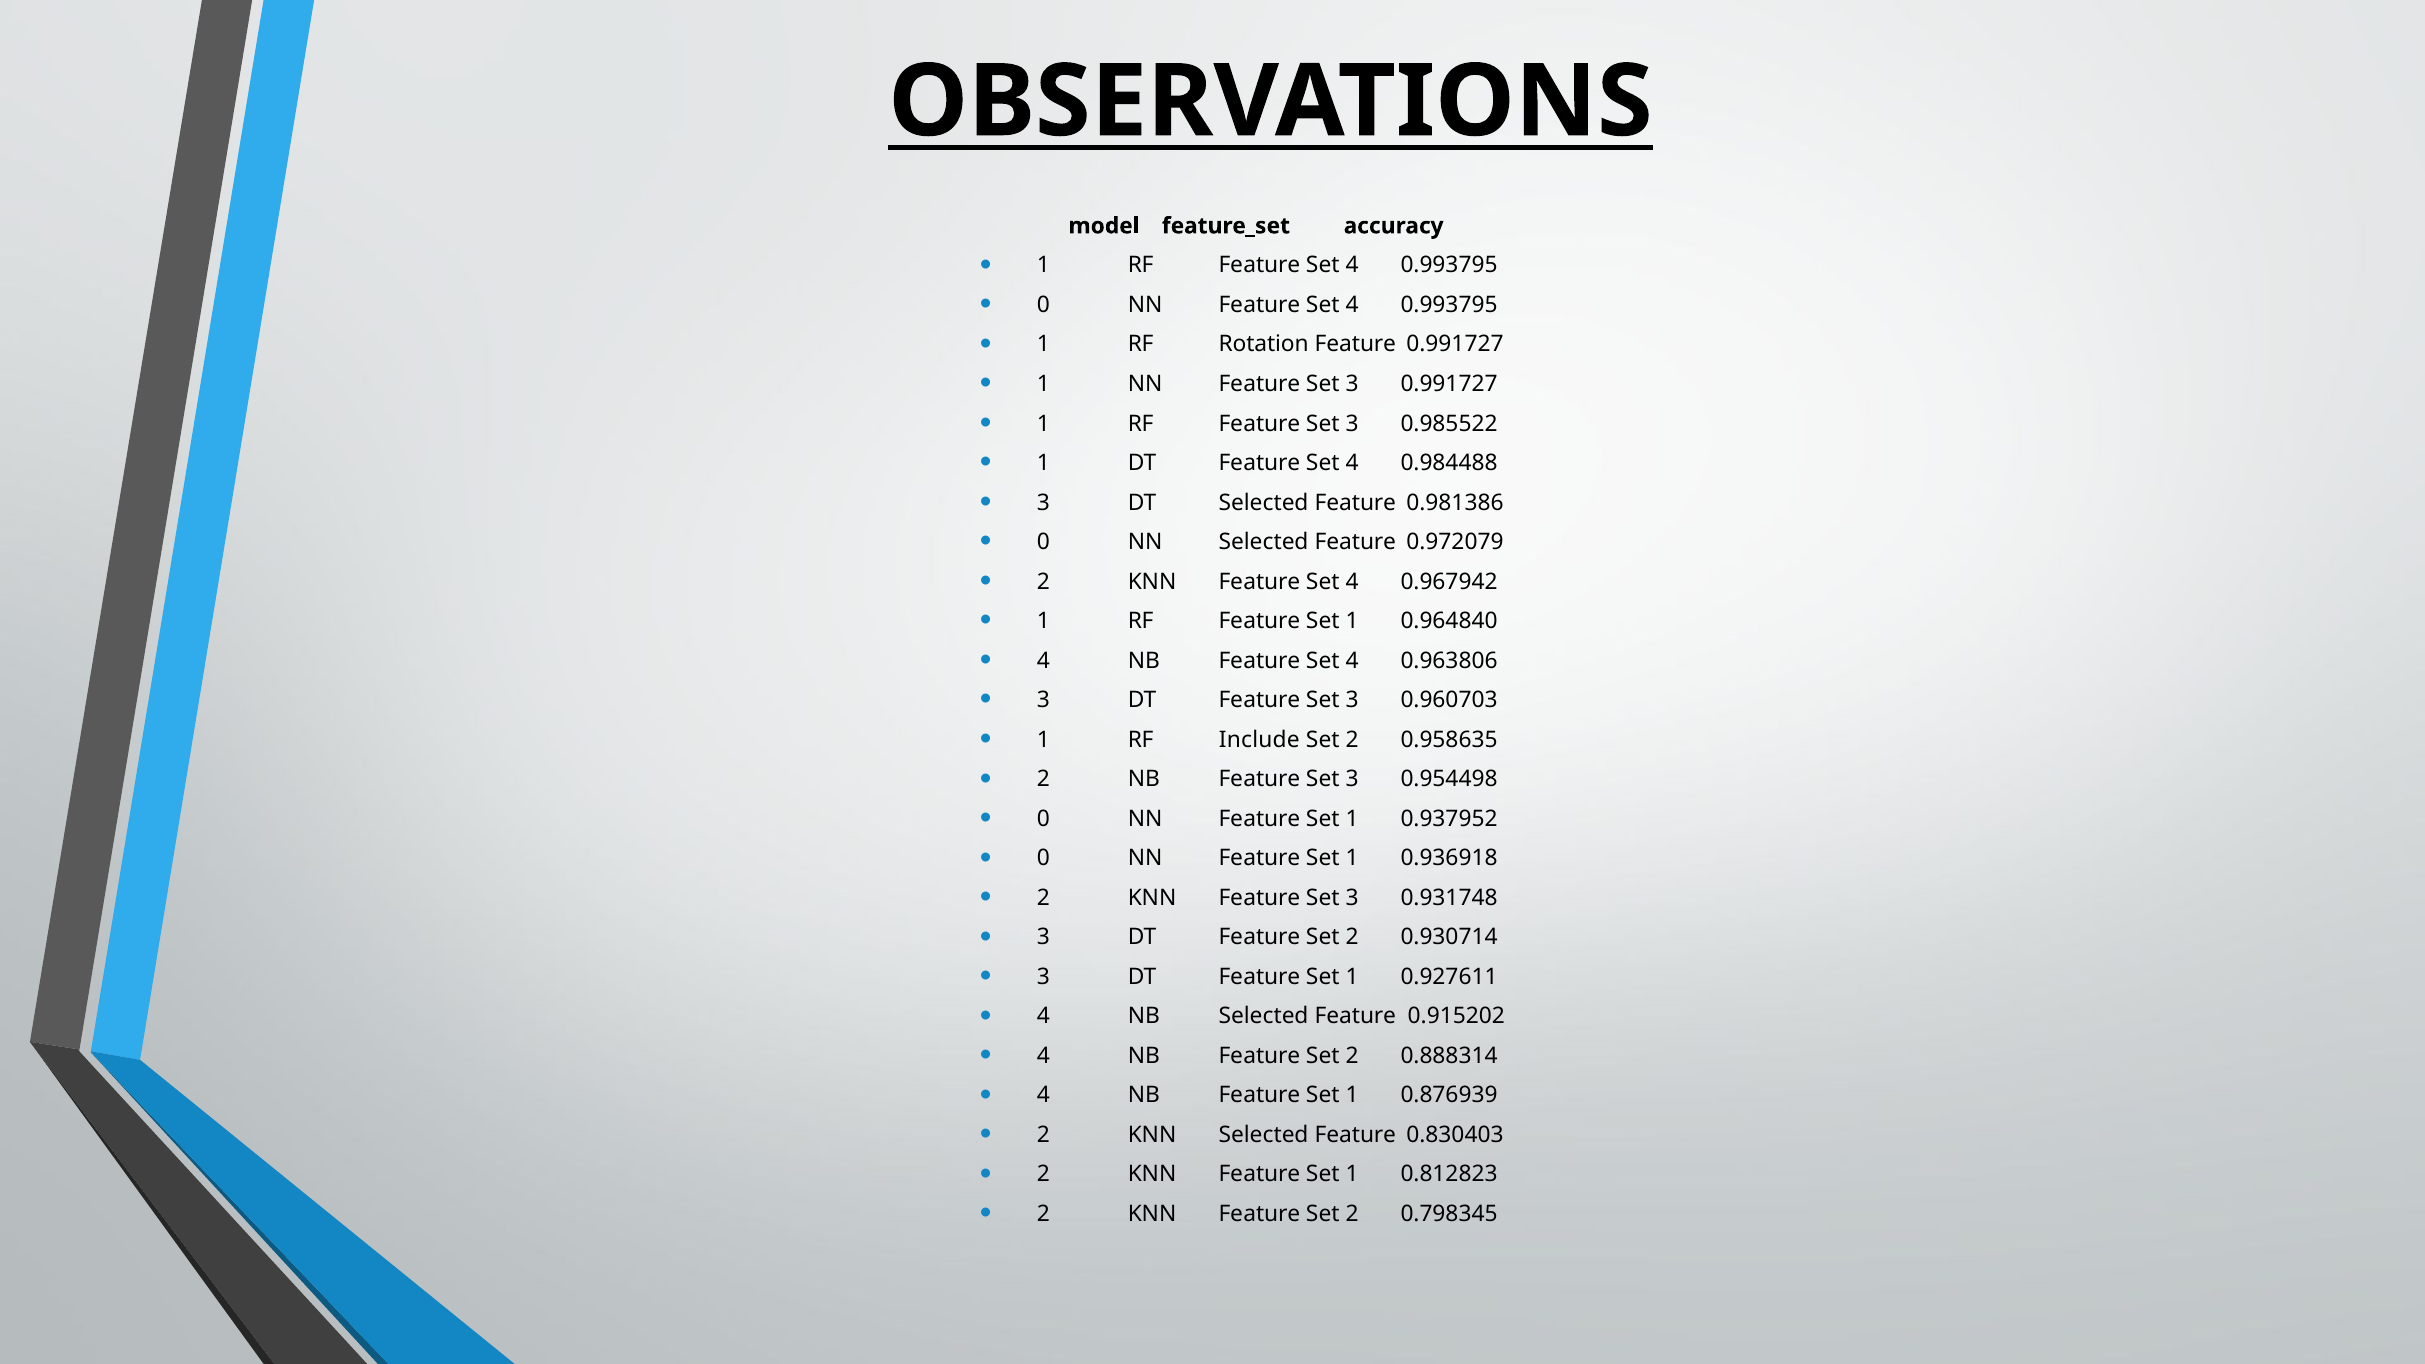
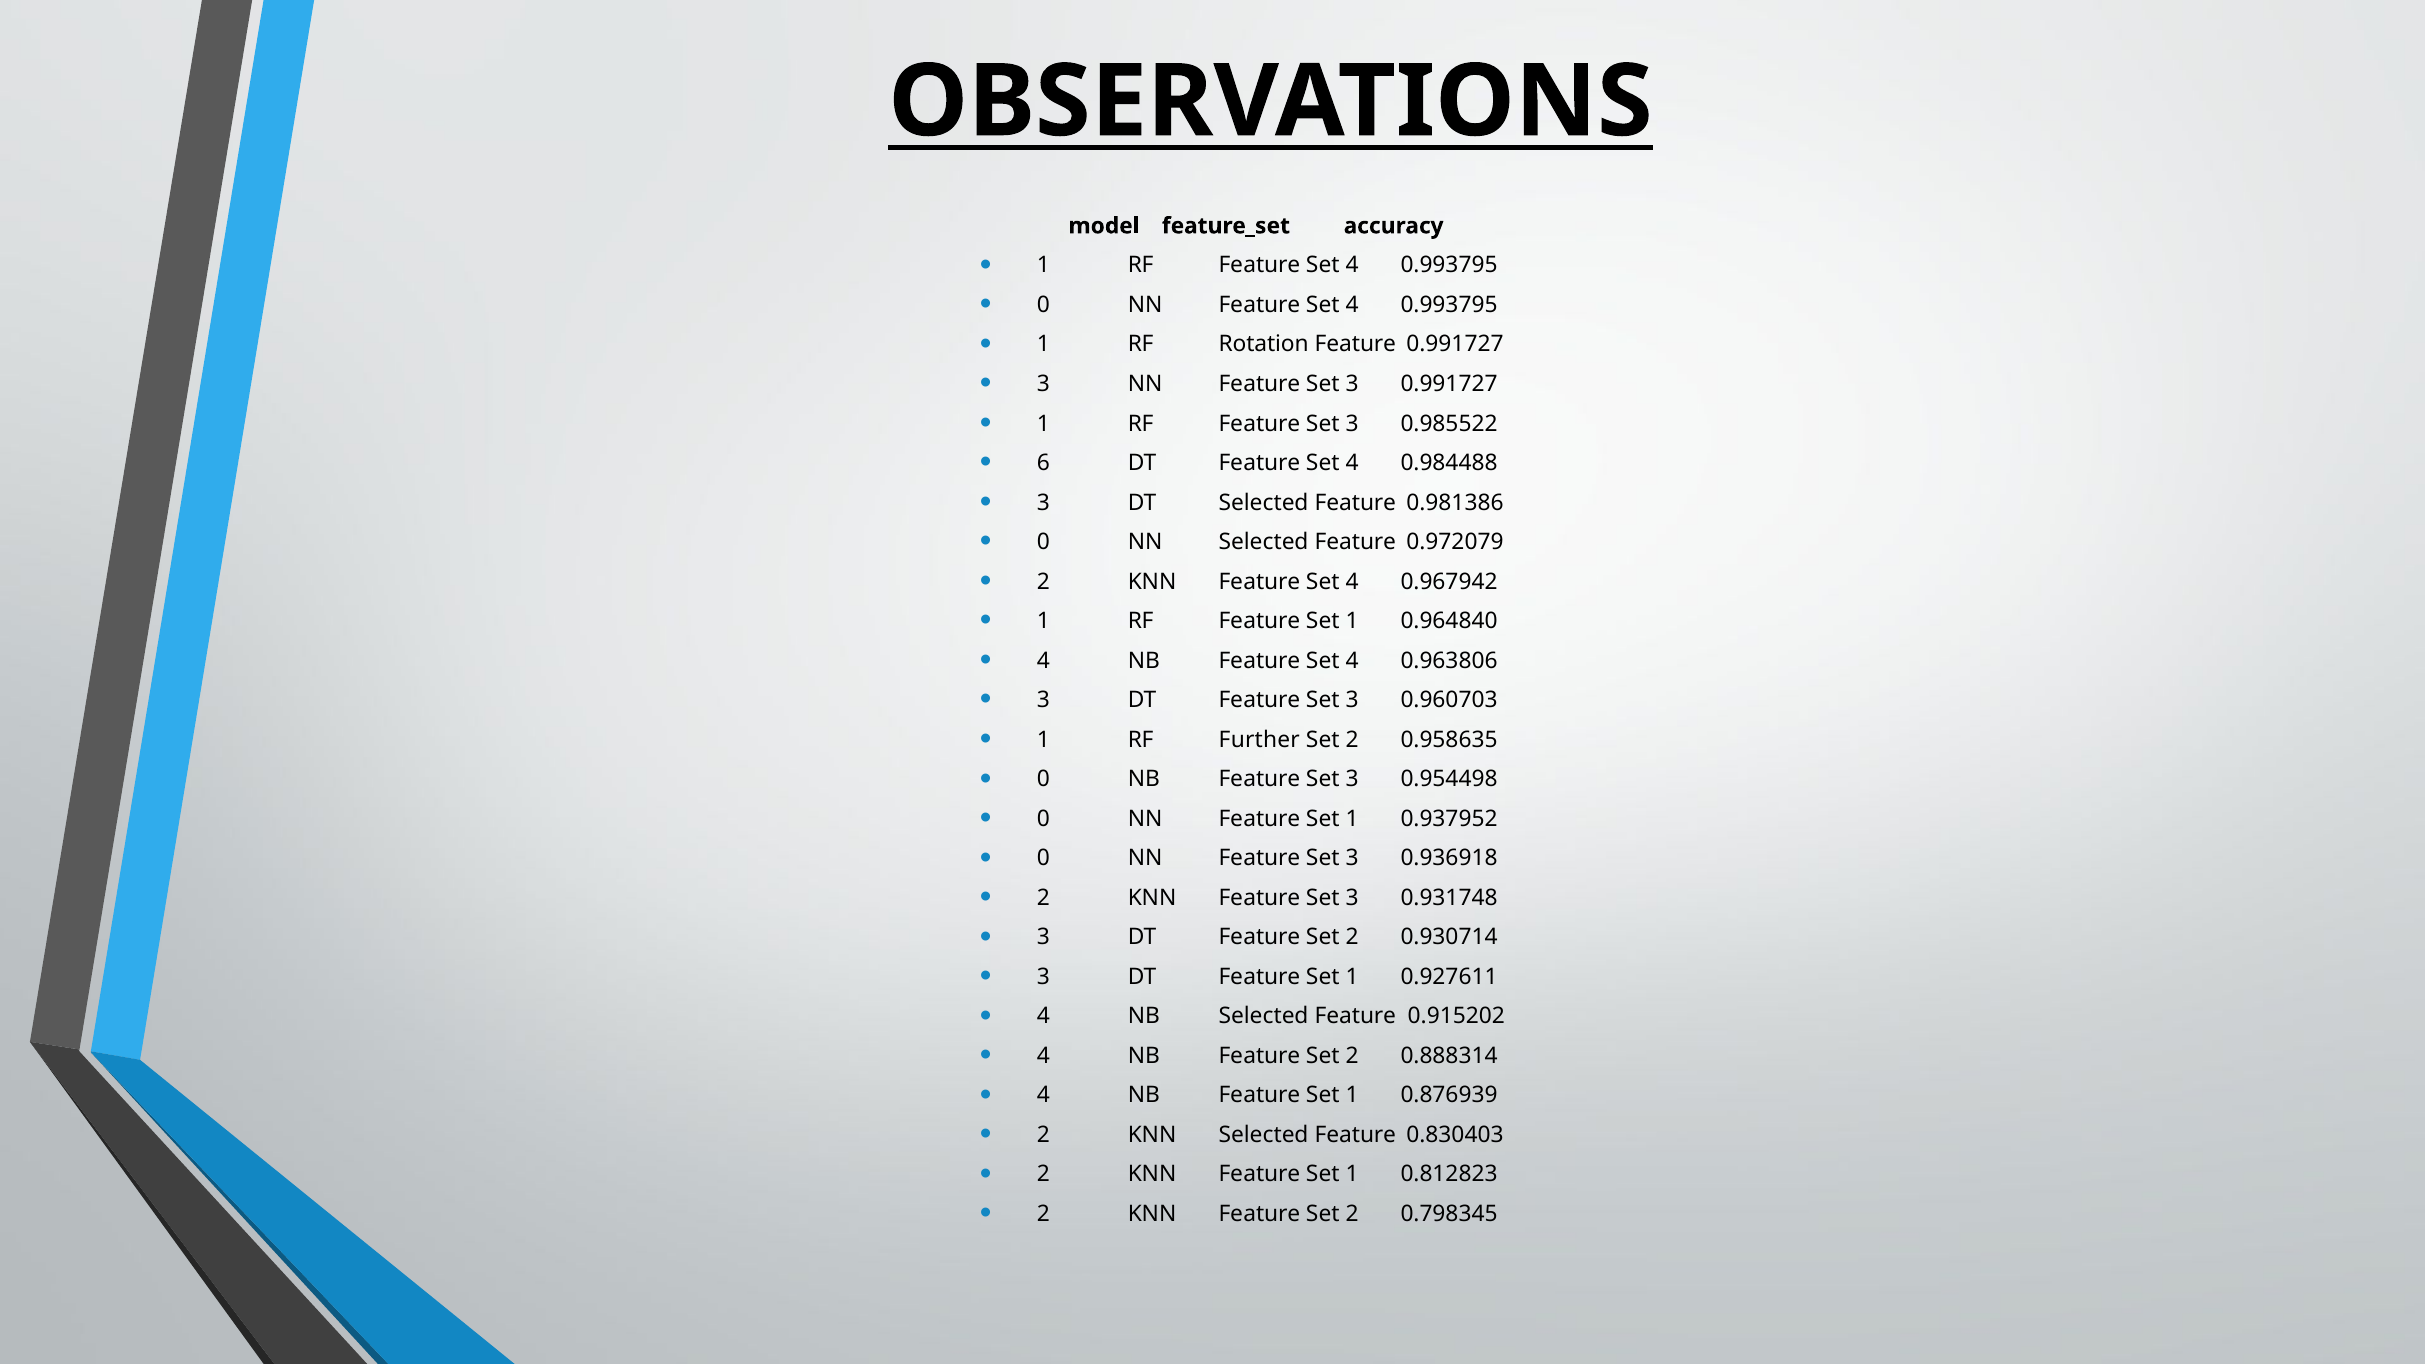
1: 1 -> 3 (1043, 384)
1: 1 -> 6 (1043, 463)
Include: Include -> Further (1259, 740)
2: 2 -> 0 (1043, 779)
1: 1 -> 3 (1352, 858)
